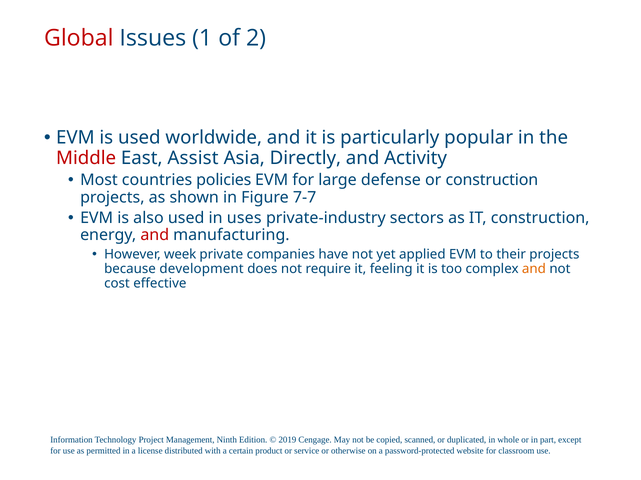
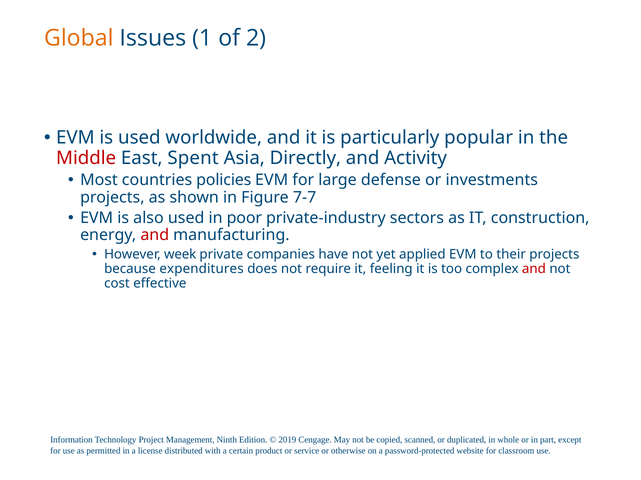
Global colour: red -> orange (79, 38)
Assist: Assist -> Spent (193, 158)
or construction: construction -> investments (492, 180)
uses: uses -> poor (244, 218)
development: development -> expenditures (202, 269)
and colour: orange -> red (534, 269)
